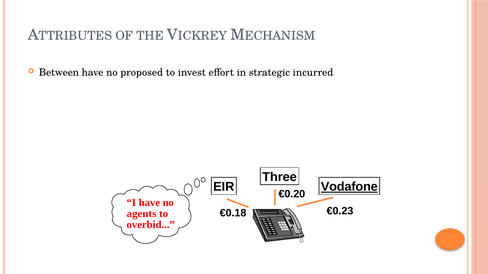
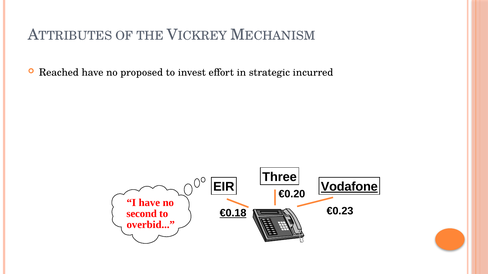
Between: Between -> Reached (59, 73)
€0.18 underline: none -> present (233, 213)
agents: agents -> second (142, 214)
